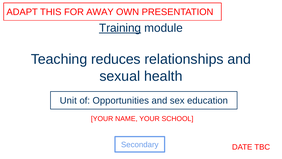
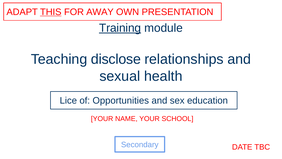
THIS underline: none -> present (51, 12)
reduces: reduces -> disclose (116, 59)
Unit: Unit -> Lice (68, 100)
